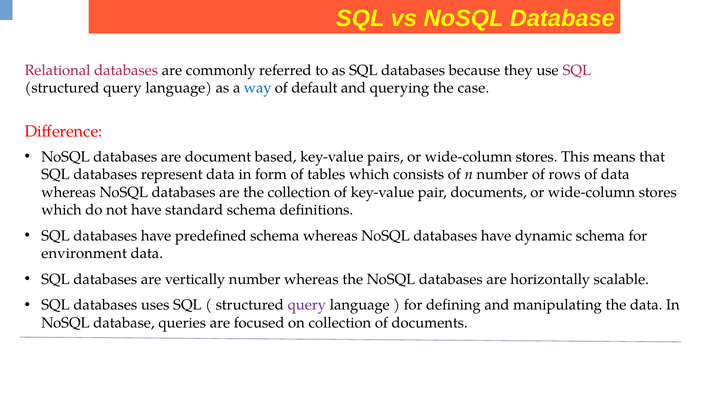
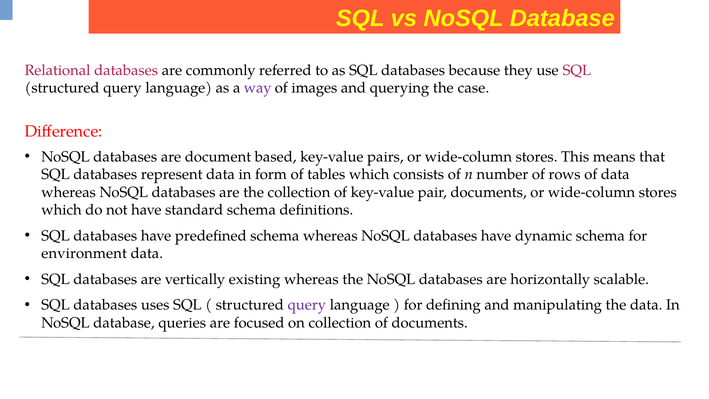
way colour: blue -> purple (258, 88)
default: default -> images (314, 88)
vertically number: number -> existing (255, 279)
